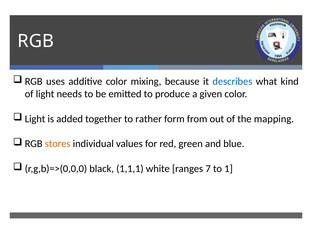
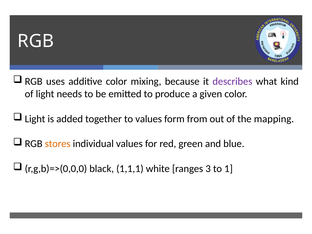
describes colour: blue -> purple (232, 81)
to rather: rather -> values (149, 119)
7: 7 -> 3 (208, 169)
